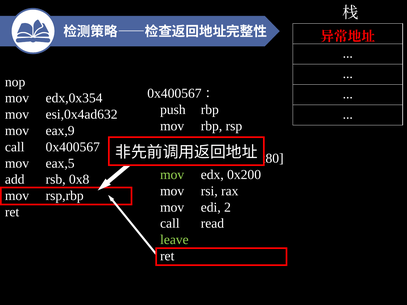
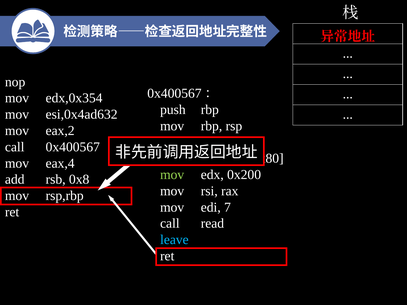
eax,9: eax,9 -> eax,2 (60, 131)
eax,5: eax,5 -> eax,4 (60, 163)
2: 2 -> 7 (228, 207)
leave colour: light green -> light blue (174, 240)
